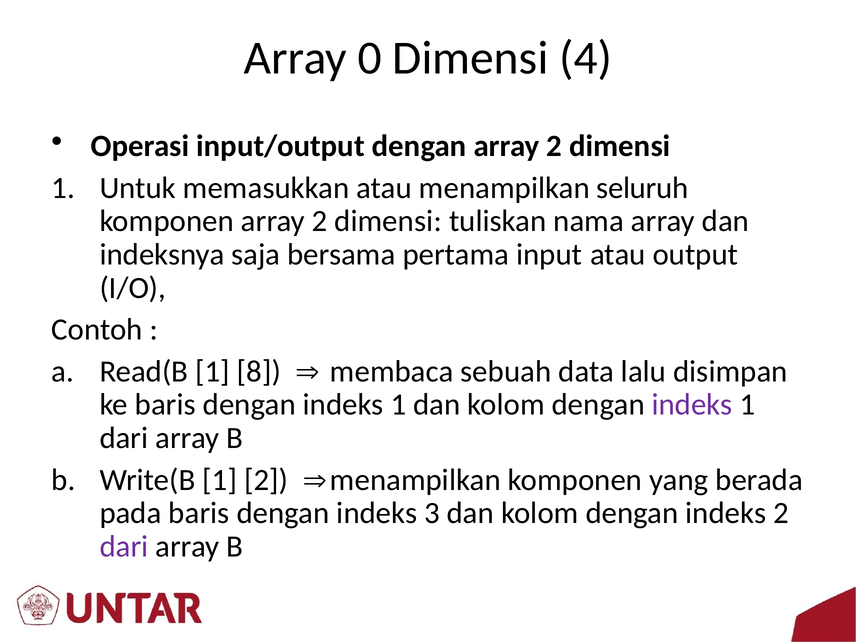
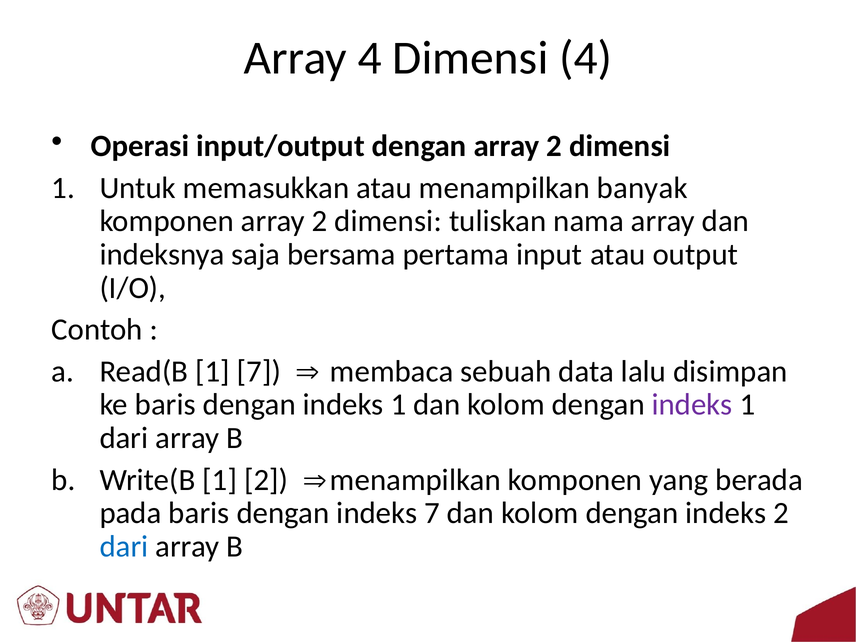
Array 0: 0 -> 4 (370, 58)
seluruh: seluruh -> banyak (642, 188)
1 8: 8 -> 7 (259, 371)
indeks 3: 3 -> 7 (432, 513)
dari colour: purple -> blue (124, 547)
